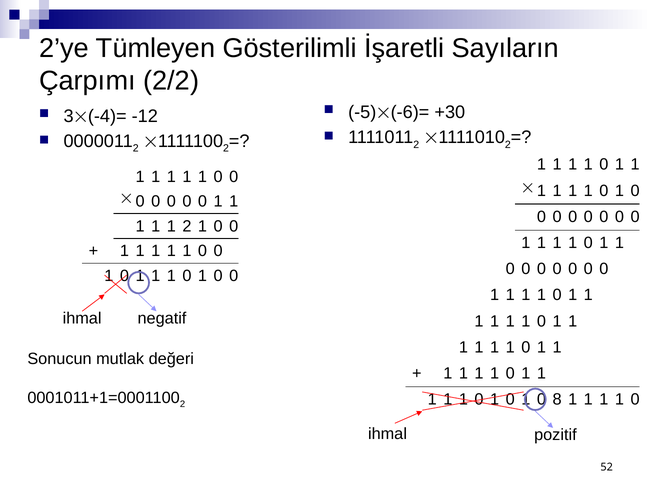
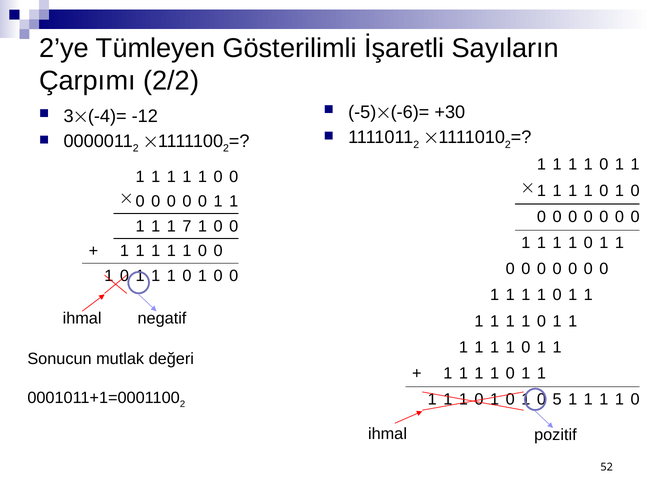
1 2: 2 -> 7 (187, 226)
8: 8 -> 5 (557, 399)
